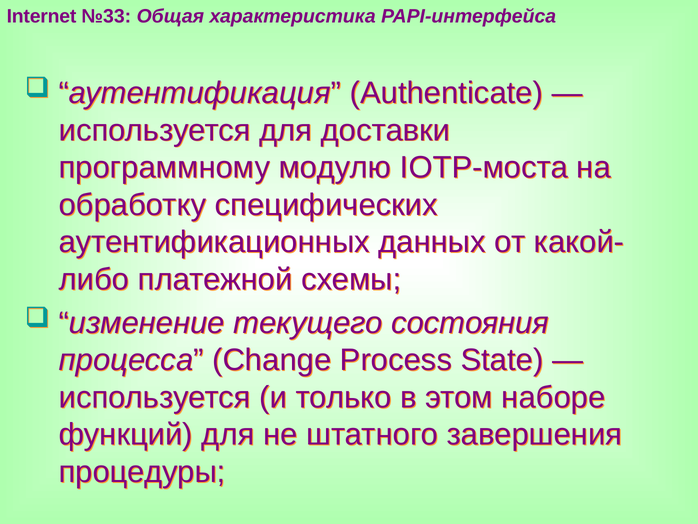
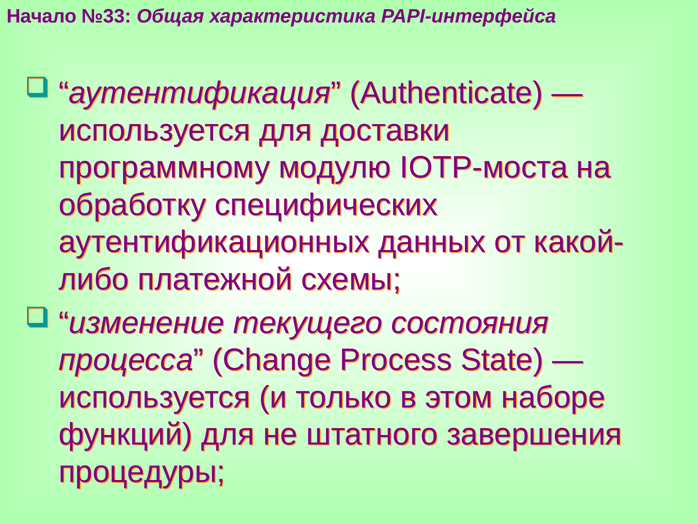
Internet: Internet -> Начало (42, 16)
